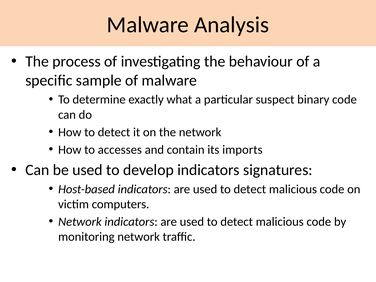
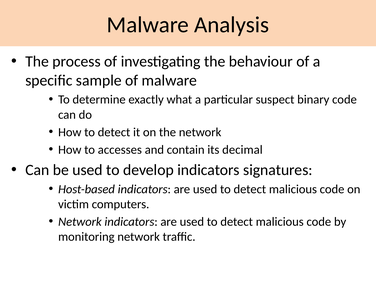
imports: imports -> decimal (242, 150)
